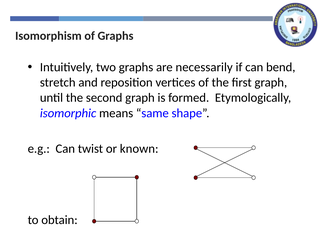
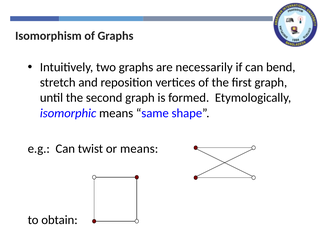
or known: known -> means (139, 148)
